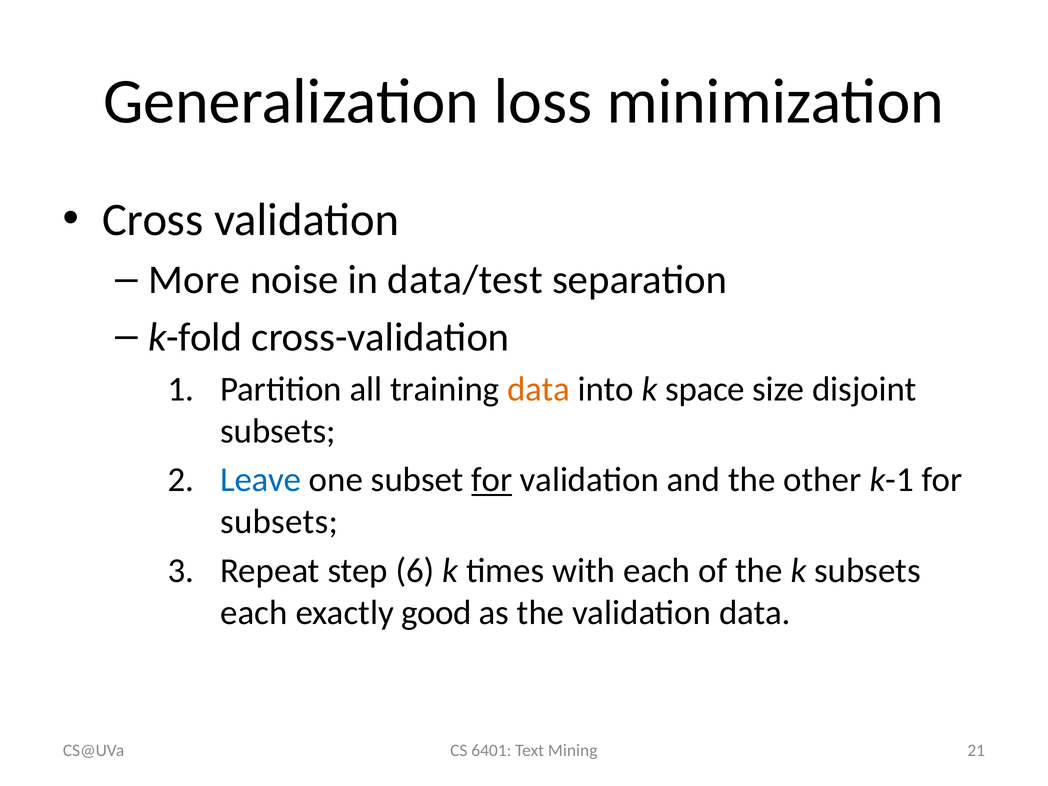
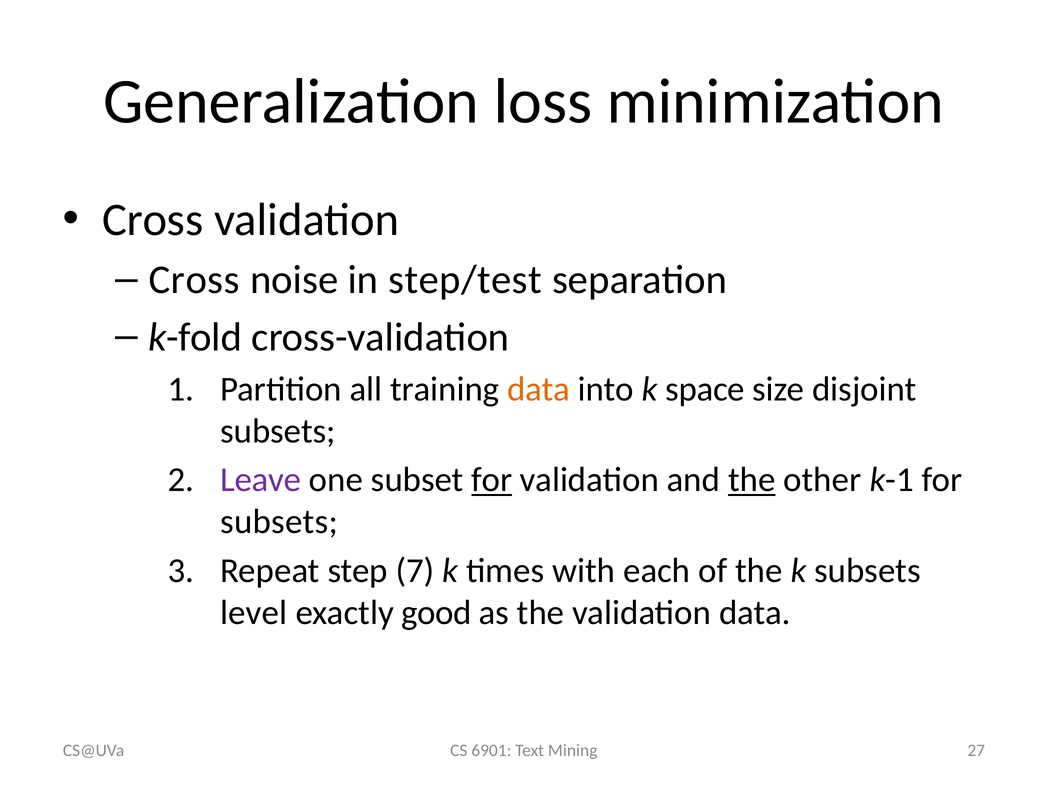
More: More -> Cross (194, 280)
data/test: data/test -> step/test (465, 280)
Leave colour: blue -> purple (261, 480)
the underline: none -> present (752, 480)
6: 6 -> 7 (415, 571)
each: each -> level (254, 613)
6401: 6401 -> 6901 (491, 750)
21: 21 -> 27 (976, 750)
